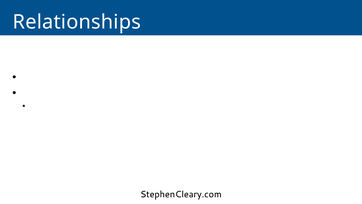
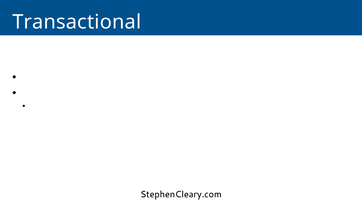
Relationships: Relationships -> Transactional (77, 22)
